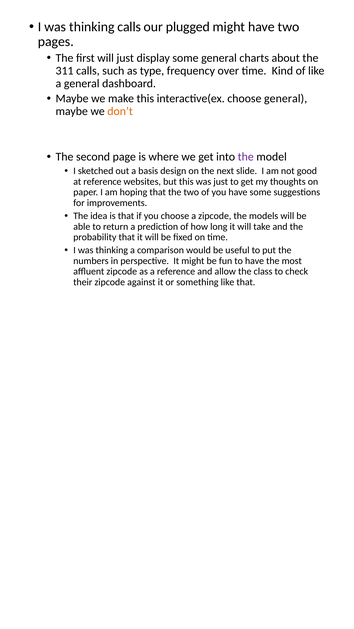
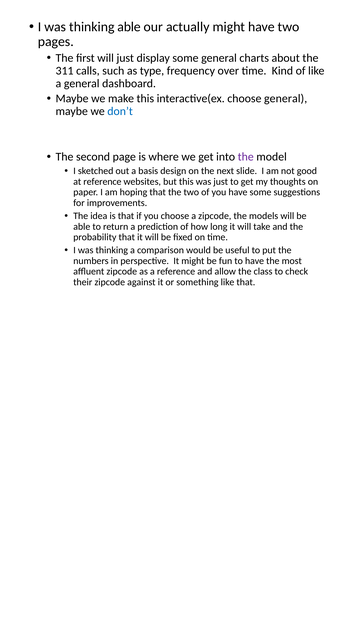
thinking calls: calls -> able (129, 27)
plugged: plugged -> actually (188, 27)
don’t colour: orange -> blue (120, 111)
